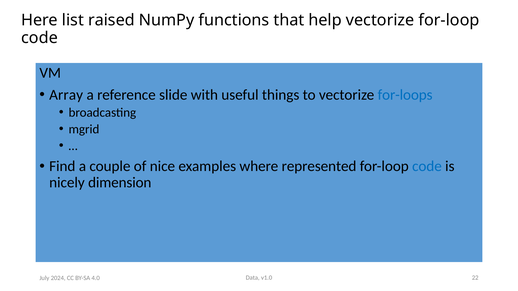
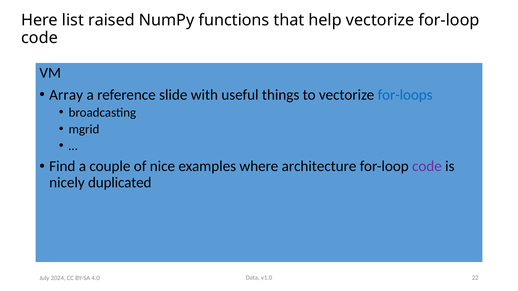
represented: represented -> architecture (319, 167)
code colour: blue -> purple (427, 167)
dimension: dimension -> duplicated (120, 183)
